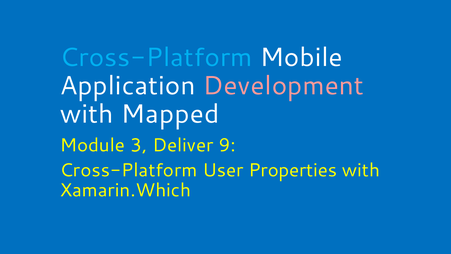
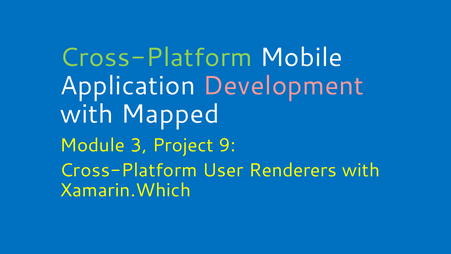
Cross-Platform colour: light blue -> light green (156, 57)
Deliver: Deliver -> Project (183, 145)
Properties: Properties -> Renderers (293, 170)
